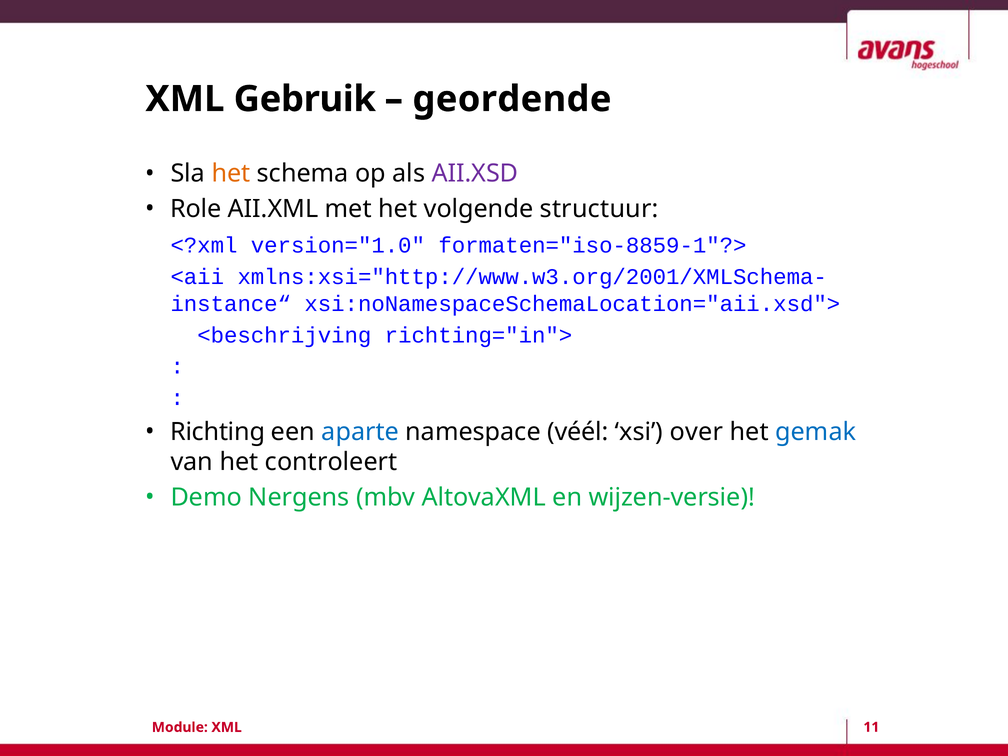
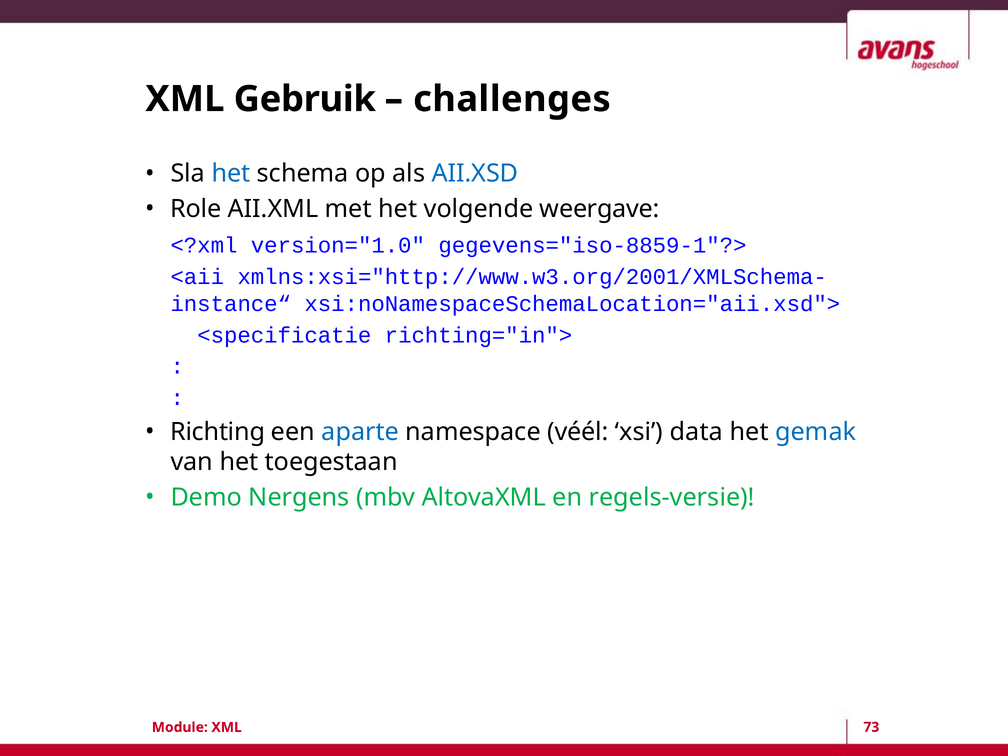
geordende: geordende -> challenges (512, 99)
het colour: orange -> blue (231, 174)
AII.XSD colour: purple -> blue (475, 174)
structuur: structuur -> weergave (600, 209)
formaten="iso-8859-1"?>: formaten="iso-8859-1"?> -> gegevens="iso-8859-1"?> (592, 245)
<beschrijving: <beschrijving -> <specificatie (284, 335)
over: over -> data (696, 432)
controleert: controleert -> toegestaan (331, 462)
wijzen-versie: wijzen-versie -> regels-versie (672, 497)
11: 11 -> 73 (871, 727)
